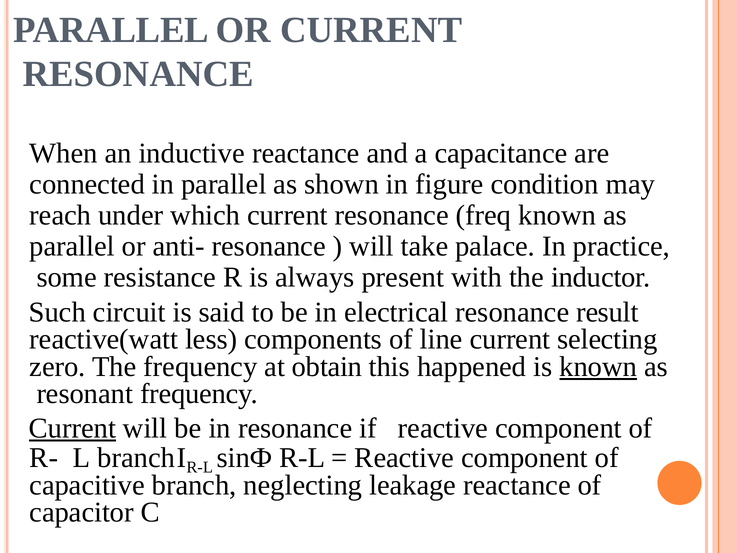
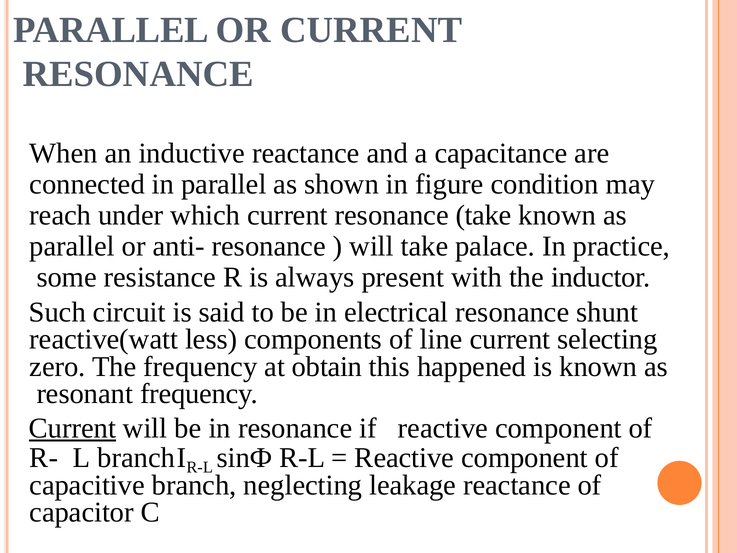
resonance freq: freq -> take (484, 215)
result: result -> shunt (607, 312)
known underline: present -> none (598, 366)
